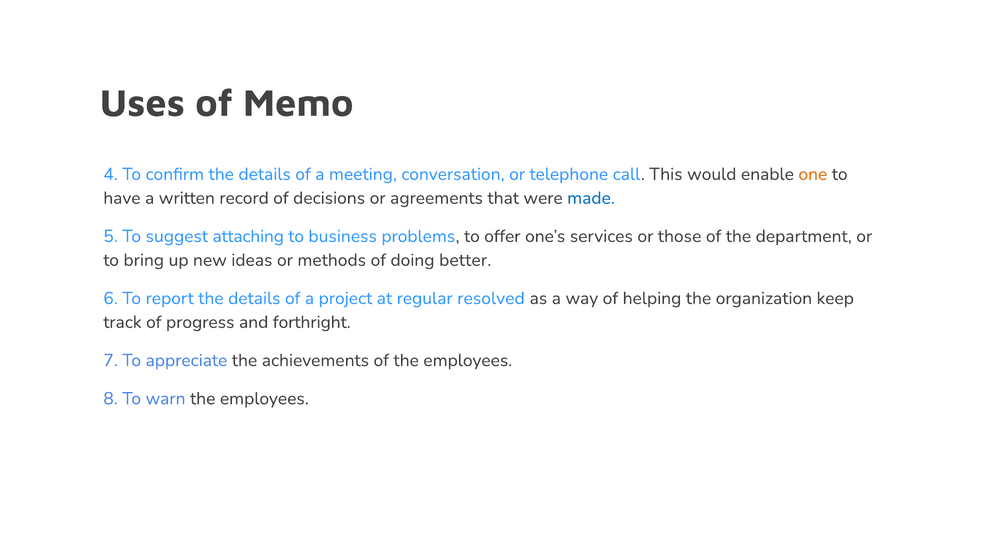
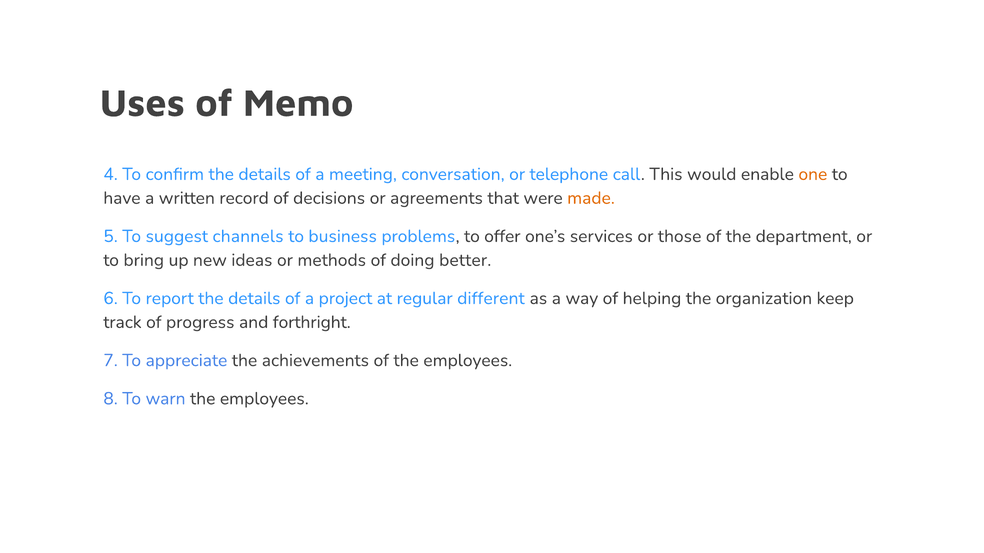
made colour: blue -> orange (591, 198)
attaching: attaching -> channels (248, 236)
resolved: resolved -> different (491, 299)
